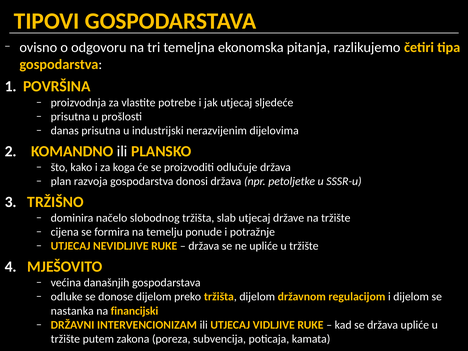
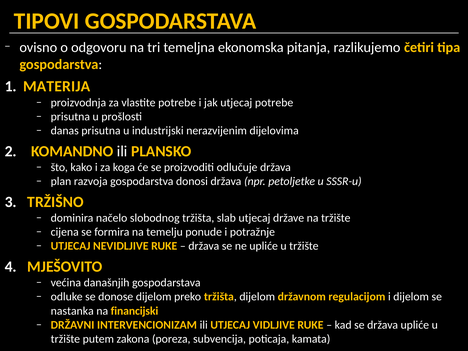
POVRŠINA: POVRŠINA -> MATERIJA (57, 86)
utjecaj sljedeće: sljedeće -> potrebe (274, 103)
